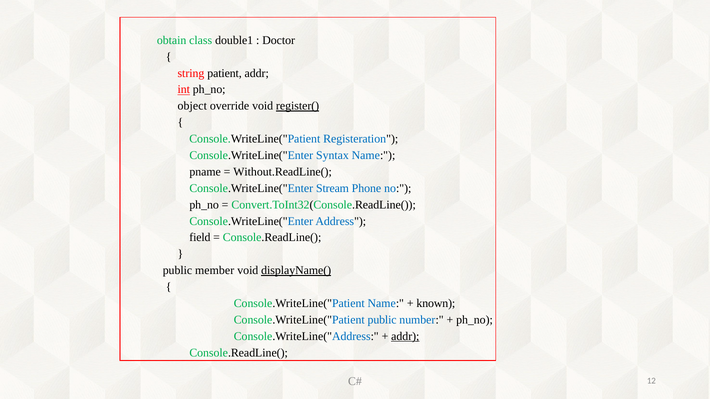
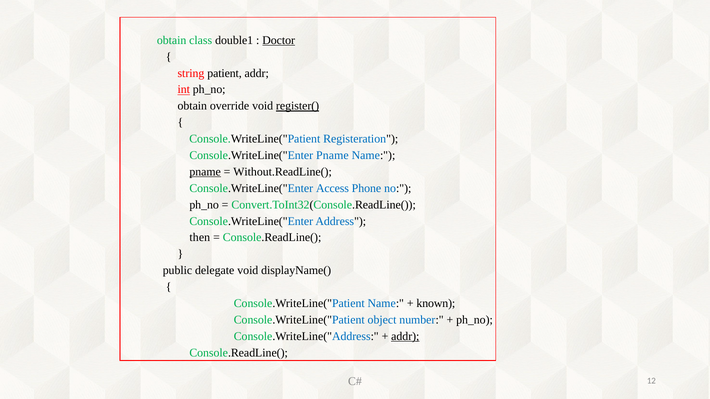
Doctor underline: none -> present (279, 40)
object: object -> obtain (192, 106)
Console.WriteLine("Enter Syntax: Syntax -> Pname (332, 155)
pname underline: none -> present (205, 172)
Stream: Stream -> Access (333, 188)
field: field -> then (200, 238)
member: member -> delegate (215, 271)
displayName( underline: present -> none (296, 271)
Console.WriteLine("Patient public: public -> object (382, 320)
